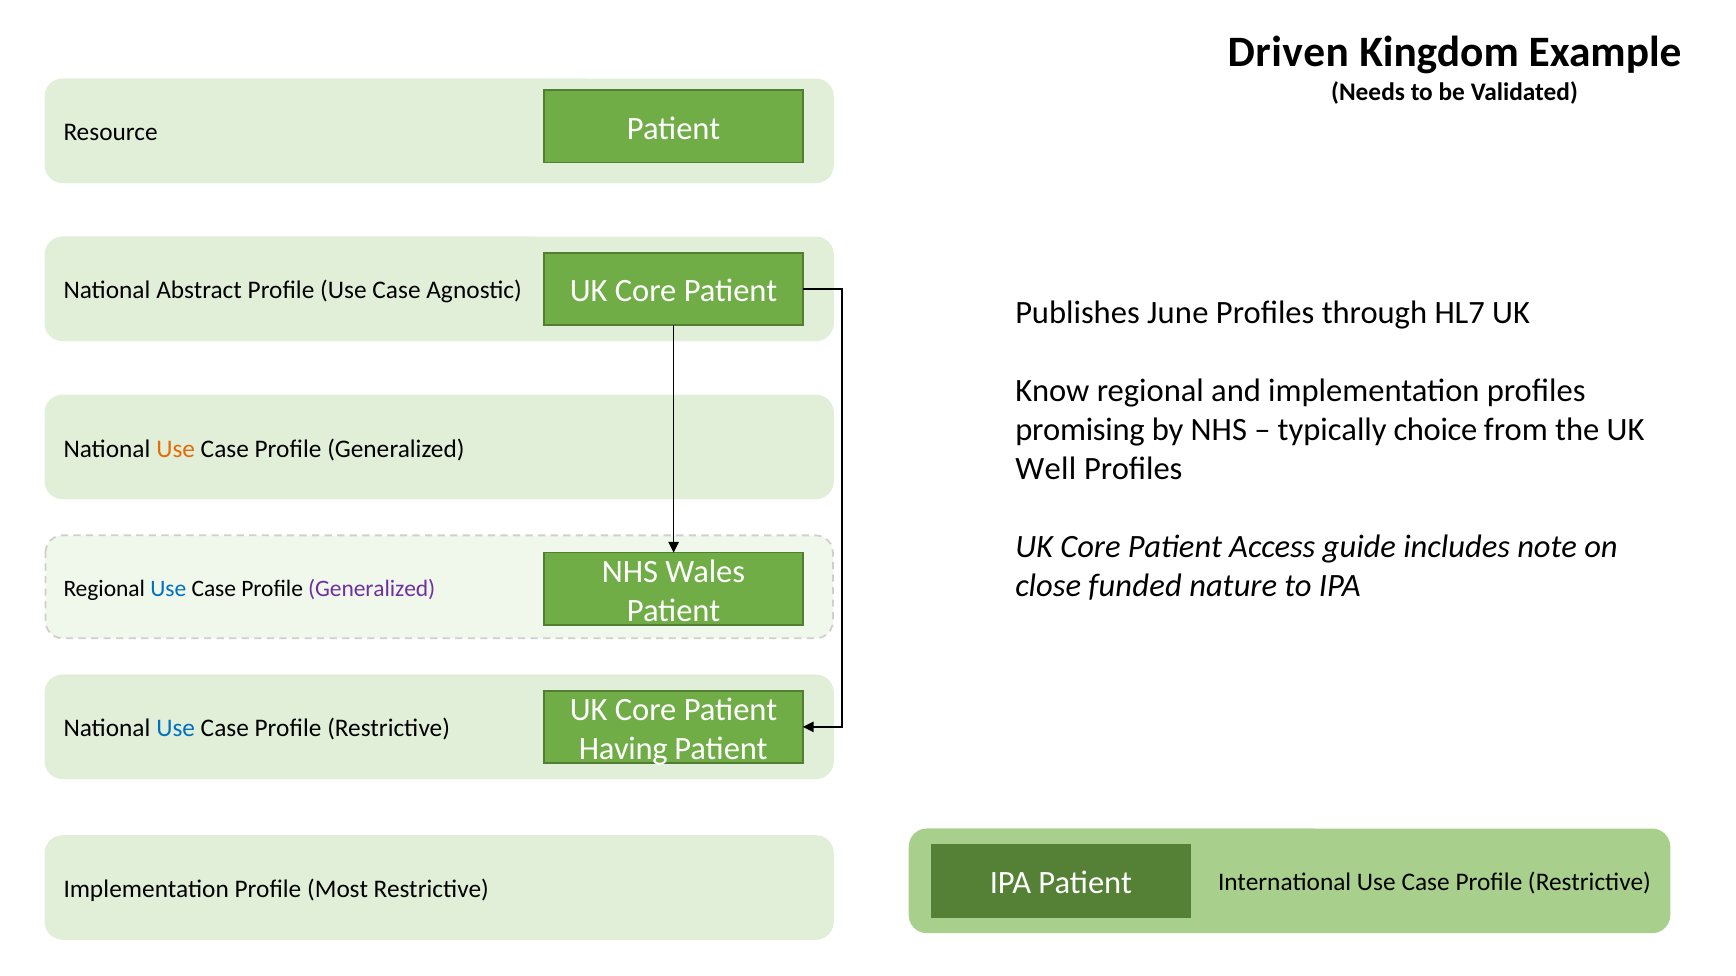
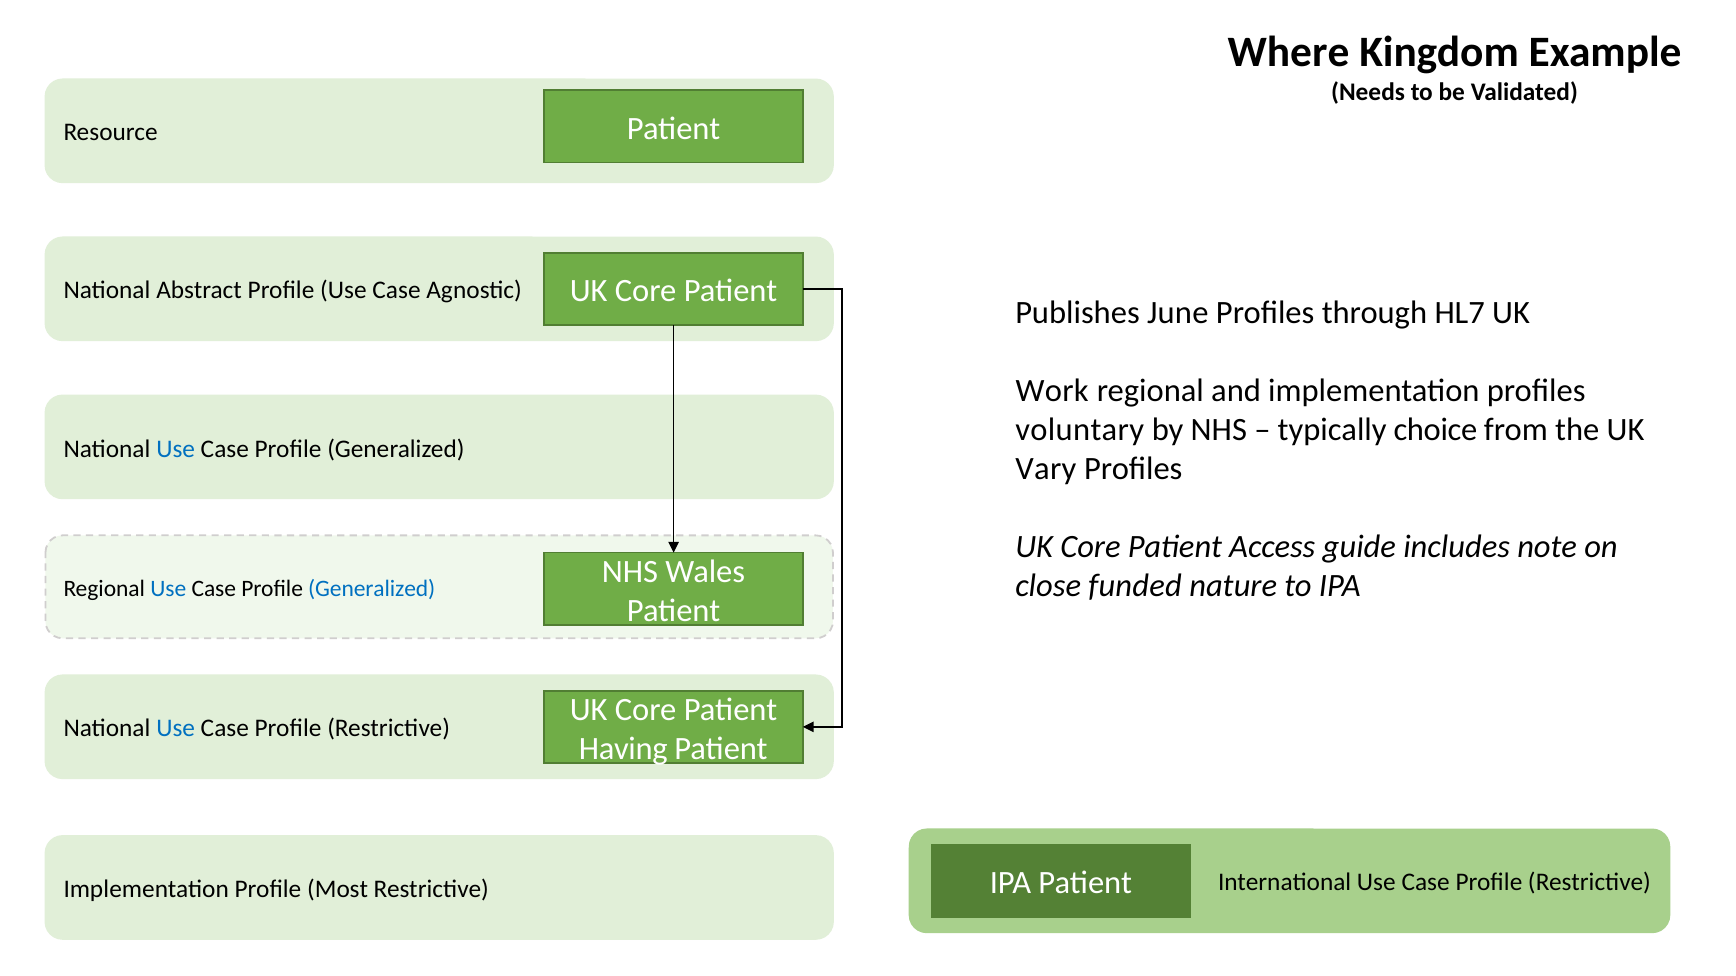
Driven: Driven -> Where (1288, 52)
Know: Know -> Work (1052, 391)
promising: promising -> voluntary (1080, 430)
Use colour: orange -> blue (176, 449)
Well: Well -> Vary (1046, 469)
Generalized colour: purple -> blue (372, 589)
